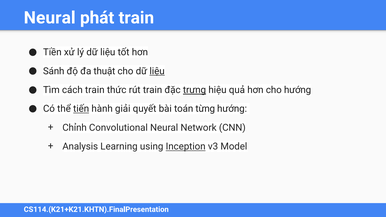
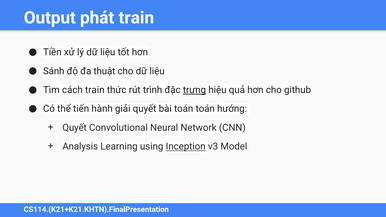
Neural: Neural -> Output (50, 18)
liệu underline: present -> none (157, 71)
rút train: train -> trình (153, 90)
cho hướng: hướng -> github (298, 90)
tiến underline: present -> none (81, 109)
toán từng: từng -> toán (205, 109)
Chỉnh: Chỉnh -> Quyết (75, 128)
